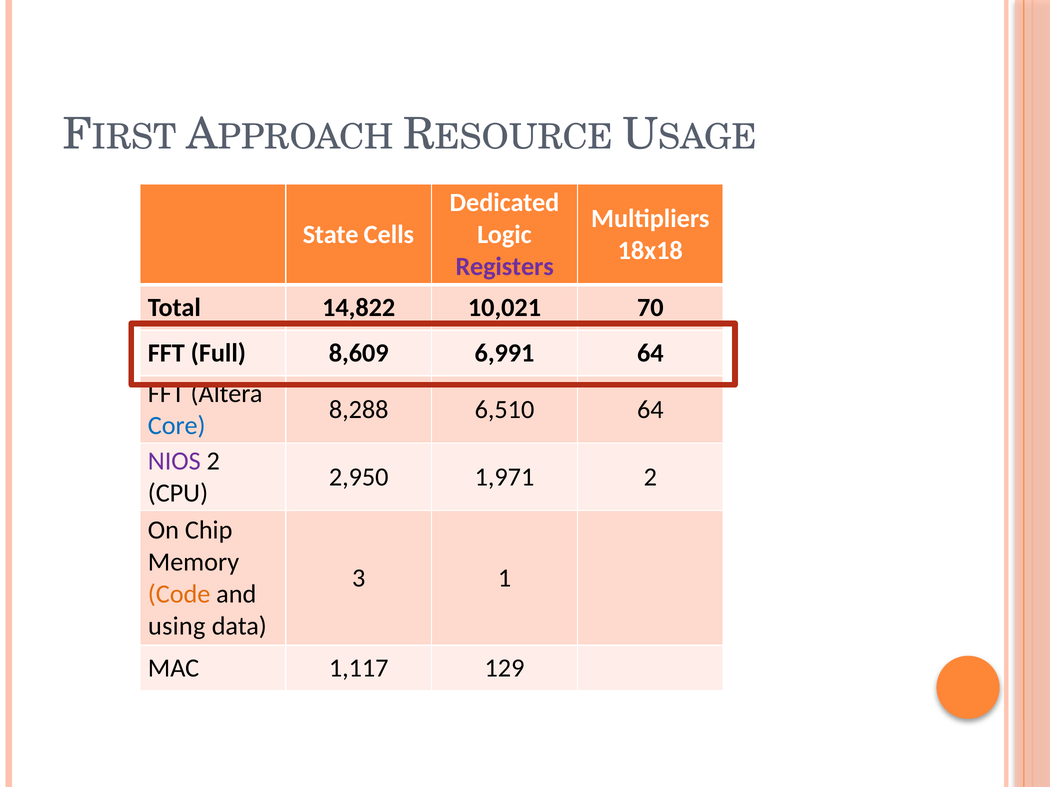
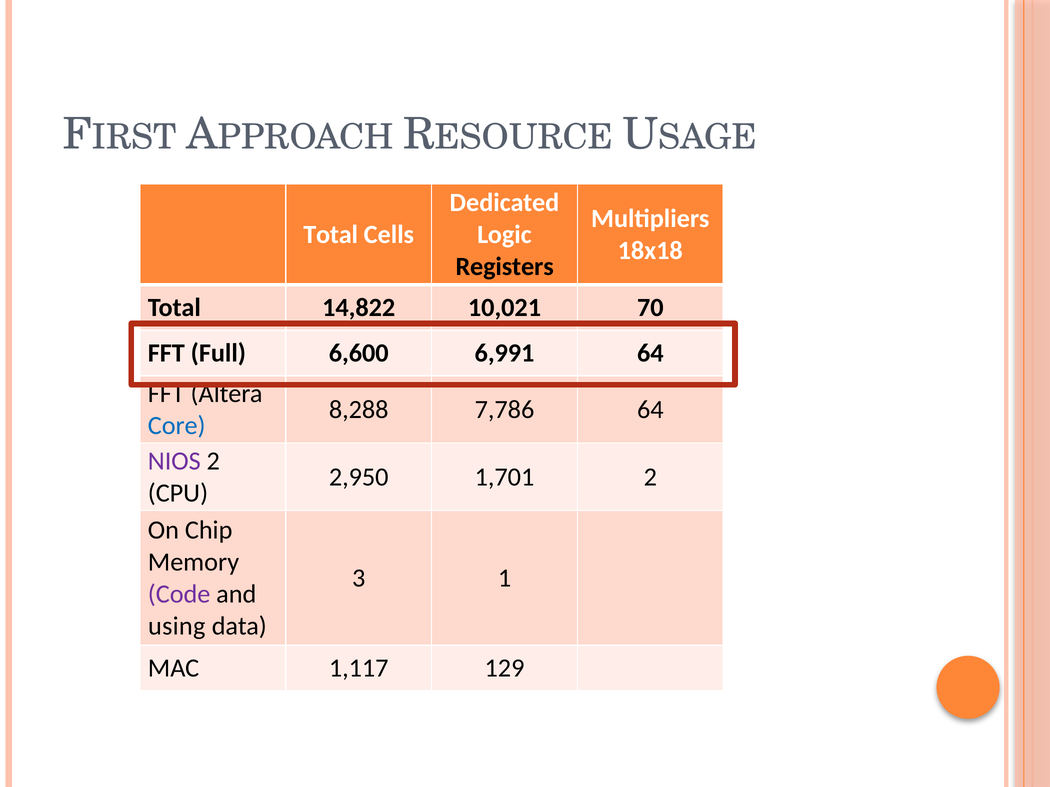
State: State -> Total (331, 235)
Registers colour: purple -> black (505, 267)
8,609: 8,609 -> 6,600 (359, 354)
6,510: 6,510 -> 7,786 (504, 410)
1,971: 1,971 -> 1,701 (504, 477)
Code colour: orange -> purple (179, 594)
